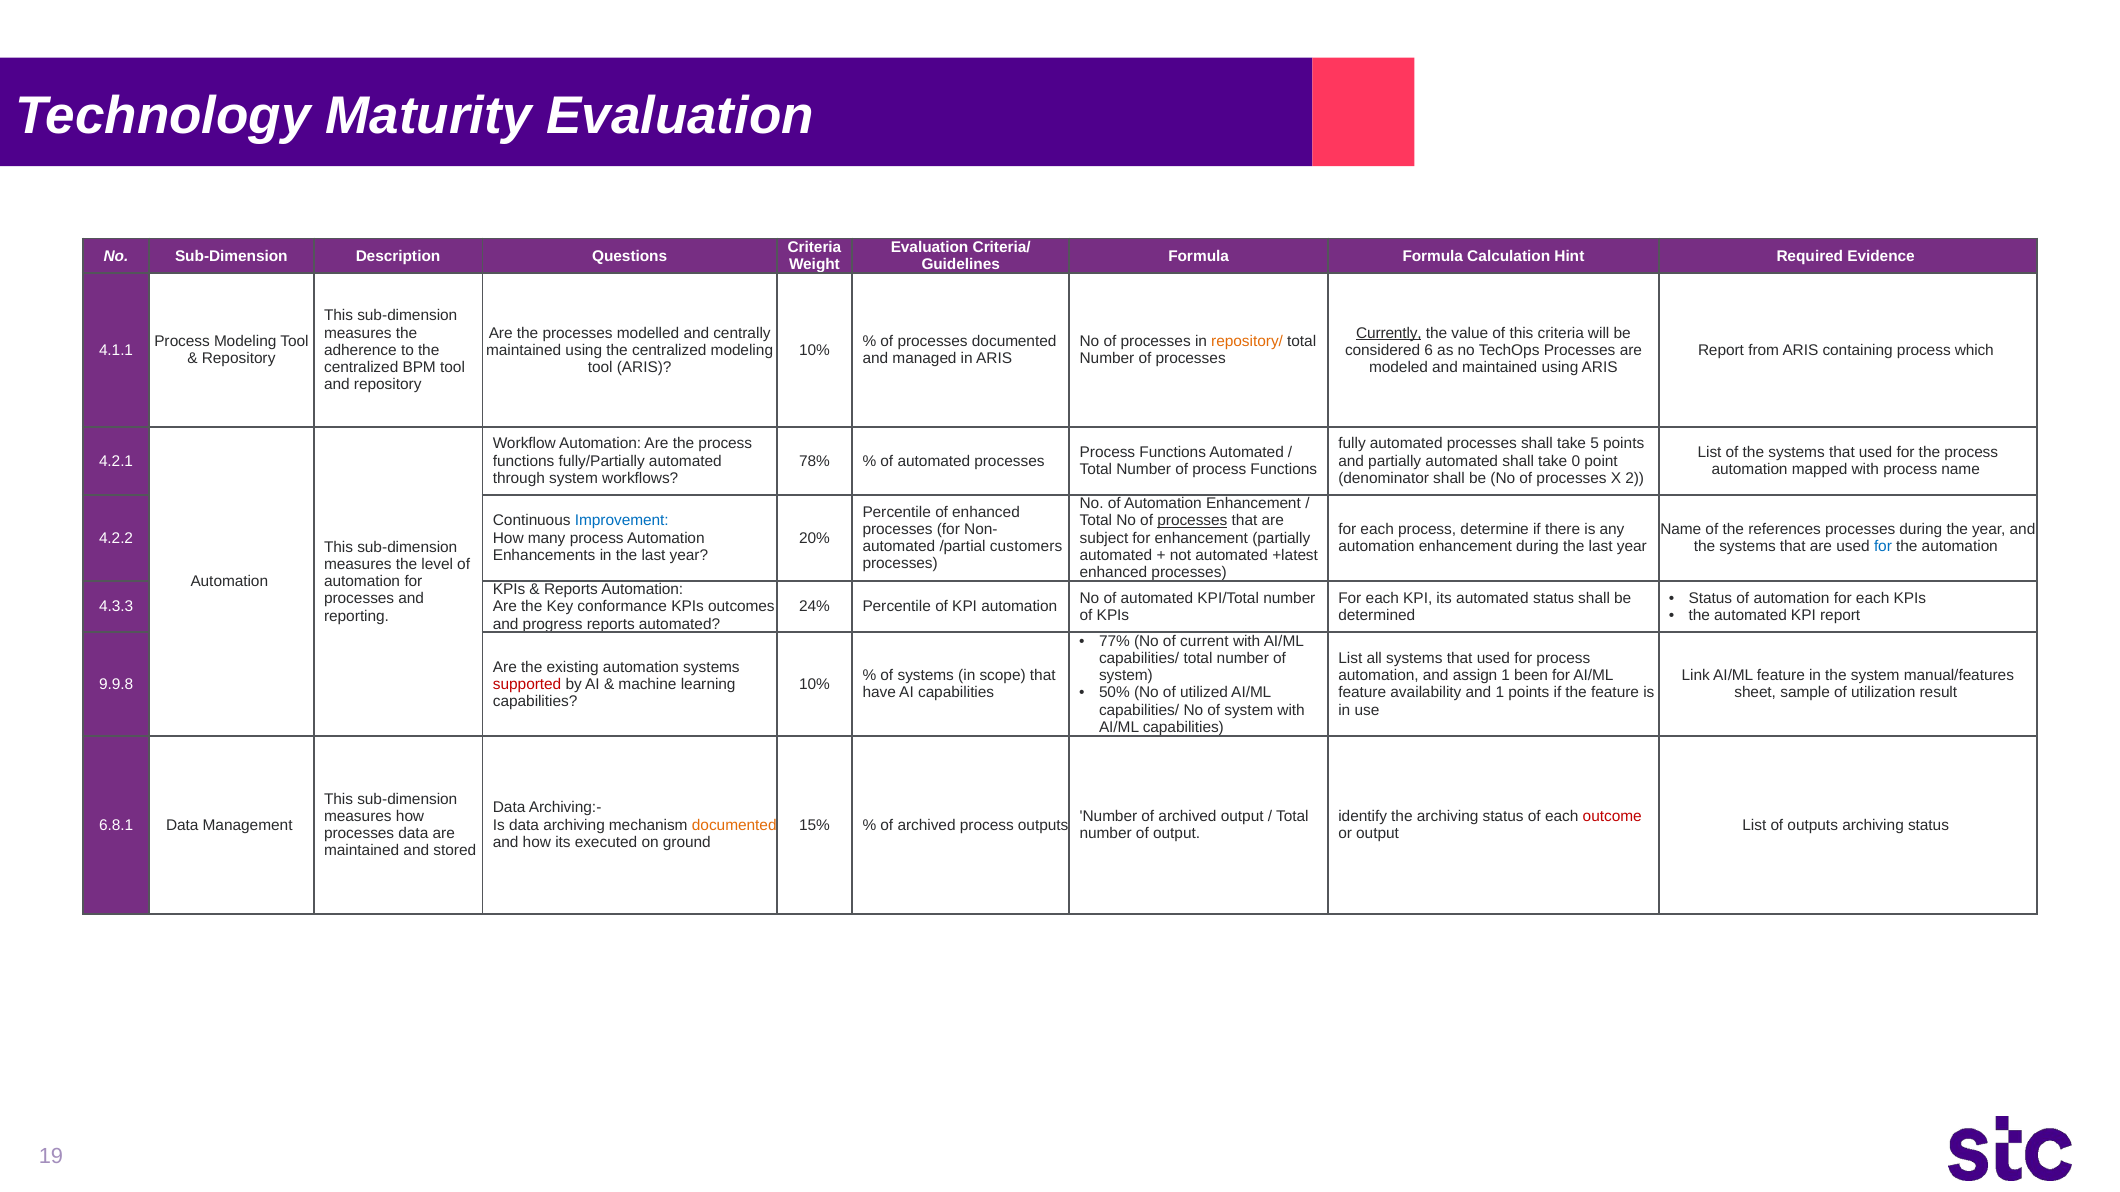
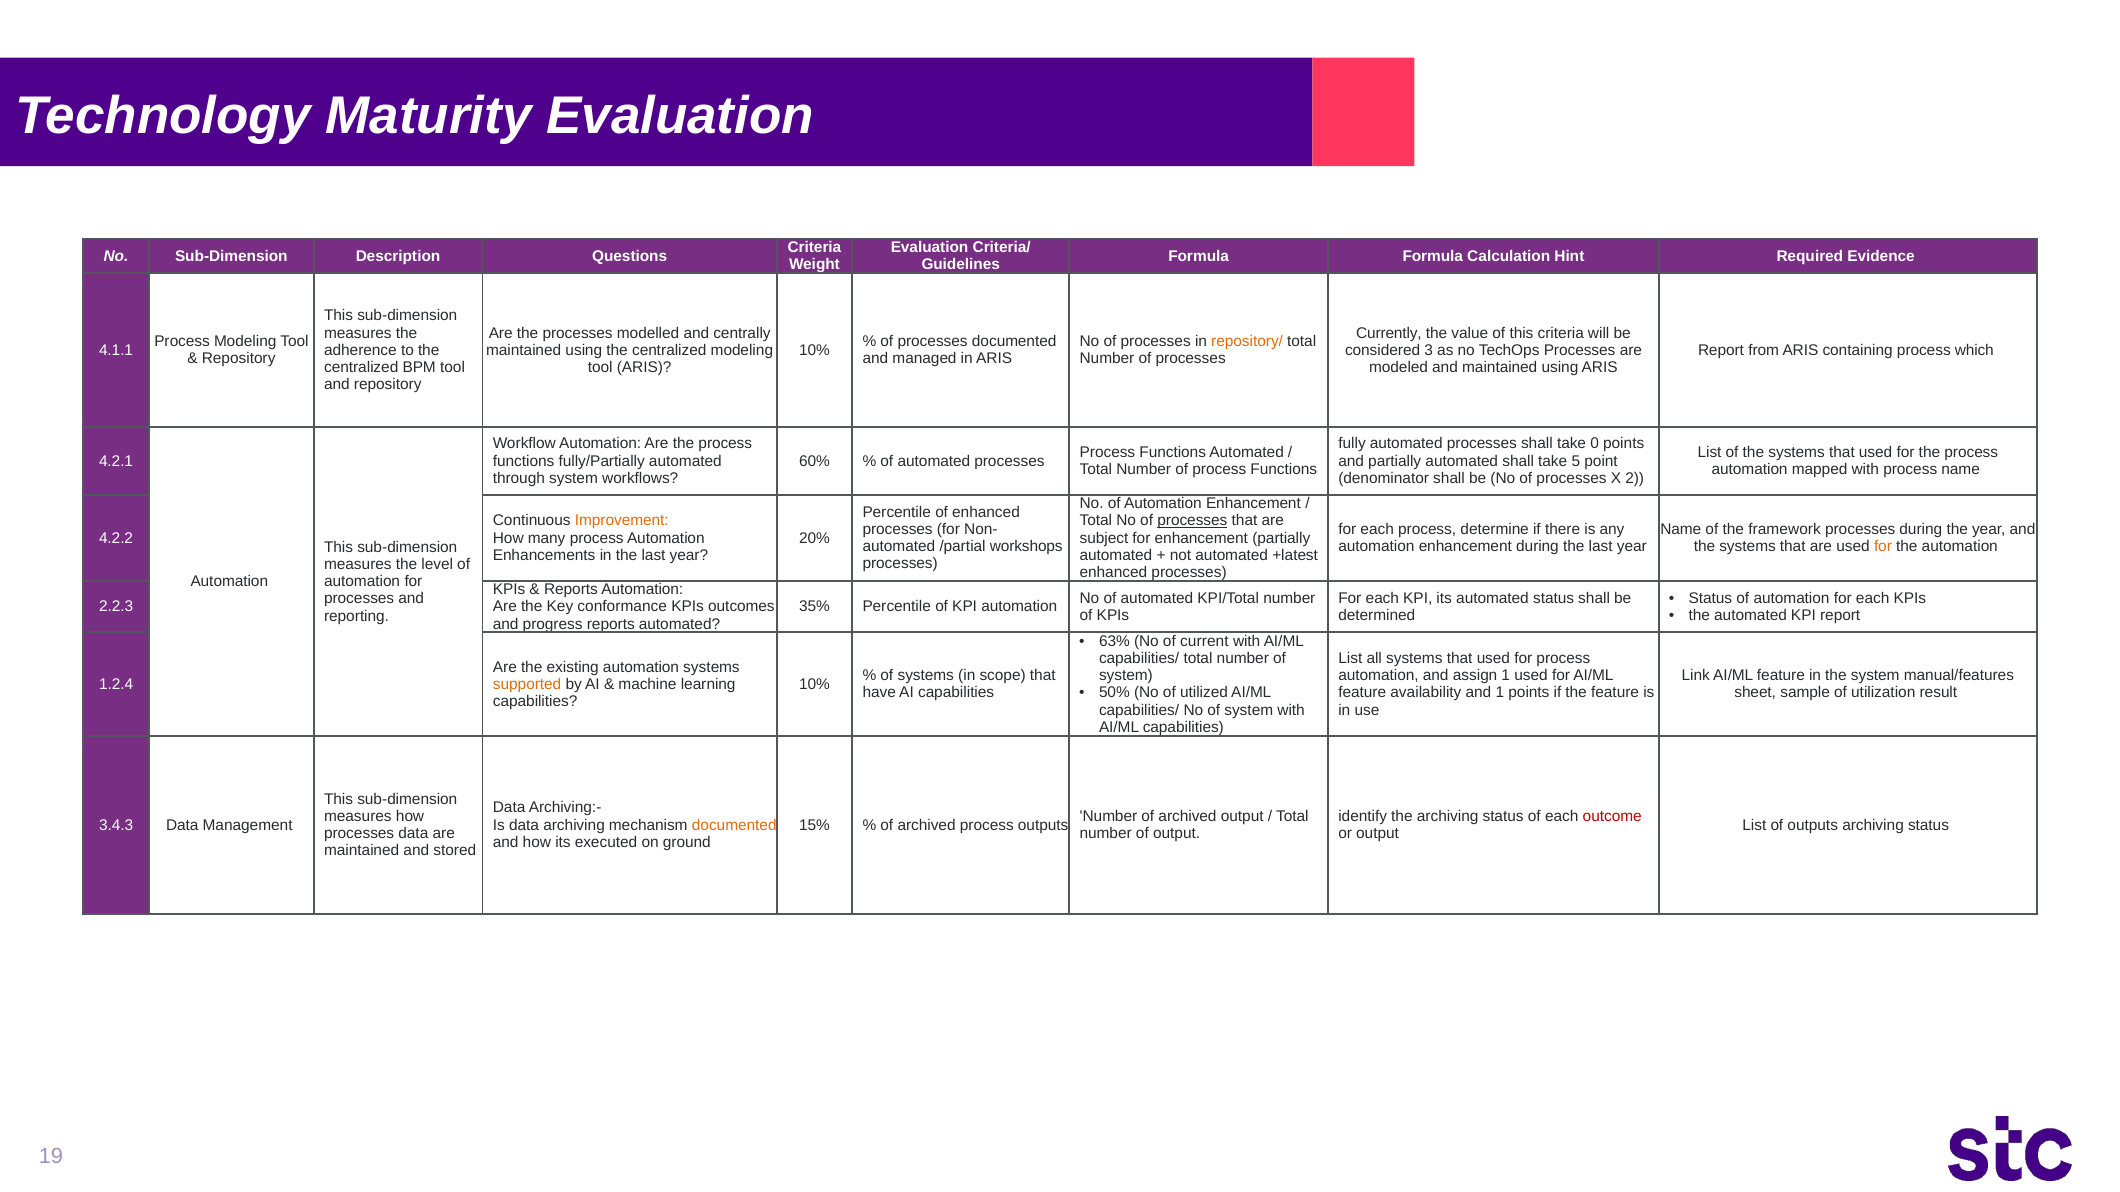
Currently underline: present -> none (1389, 333)
6: 6 -> 3 (1429, 350)
5: 5 -> 0 (1595, 444)
78%: 78% -> 60% (815, 461)
0: 0 -> 5 (1576, 461)
Improvement colour: blue -> orange (622, 521)
references: references -> framework (1785, 530)
customers: customers -> workshops (1026, 547)
for colour: blue -> orange (1883, 547)
4.3.3: 4.3.3 -> 2.2.3 (116, 607)
24%: 24% -> 35% (815, 607)
77%: 77% -> 63% (1114, 642)
1 been: been -> used (1531, 676)
9.9.8: 9.9.8 -> 1.2.4 (116, 685)
supported colour: red -> orange (527, 685)
6.8.1: 6.8.1 -> 3.4.3 (116, 825)
